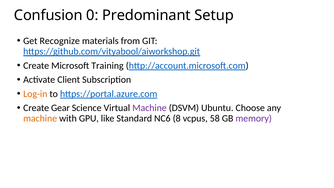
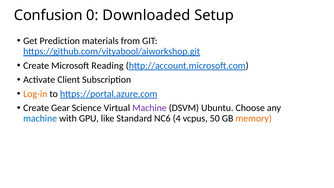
Predominant: Predominant -> Downloaded (146, 15)
Recognize: Recognize -> Prediction (60, 41)
Training: Training -> Reading (107, 66)
machine colour: orange -> blue (40, 118)
8: 8 -> 4 (177, 118)
58: 58 -> 50 (215, 118)
memory colour: purple -> orange (254, 118)
